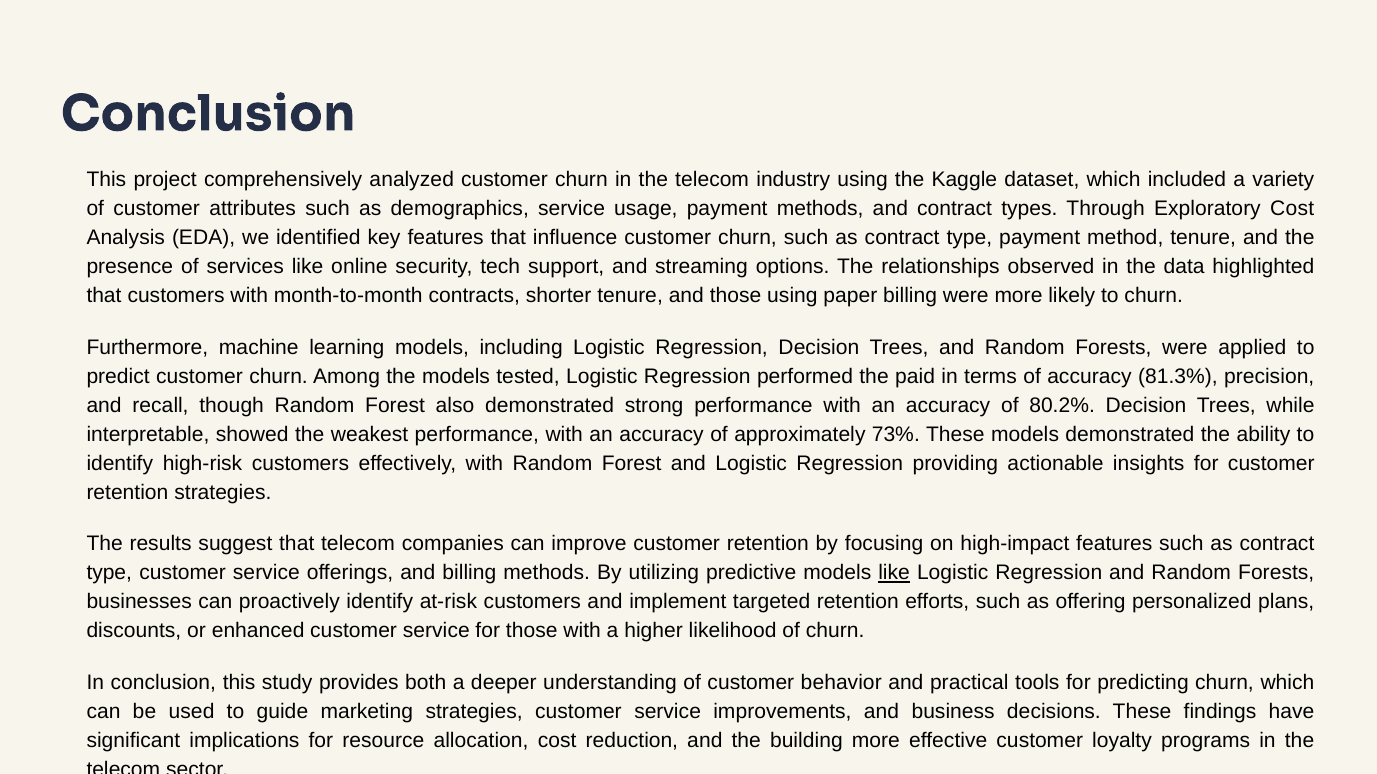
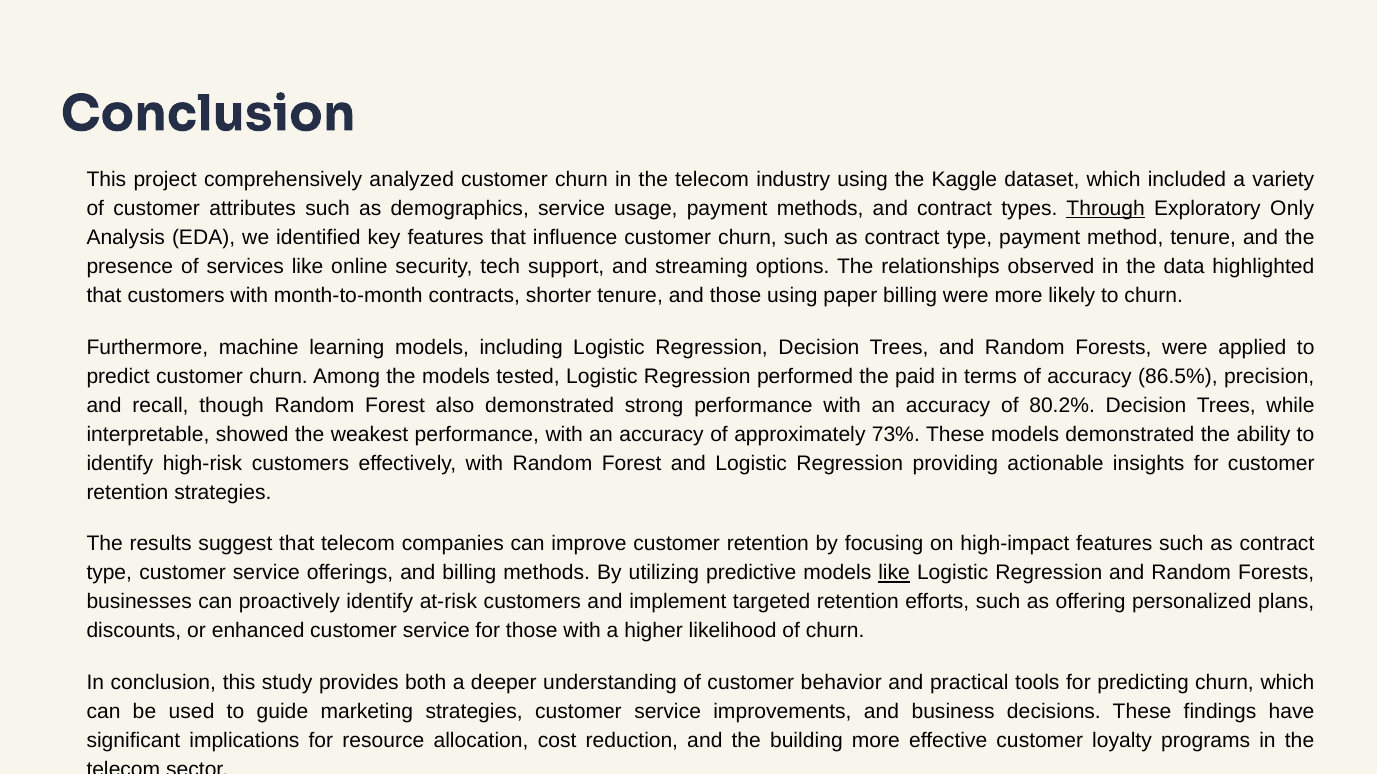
Through underline: none -> present (1106, 209)
Exploratory Cost: Cost -> Only (1292, 209)
81.3%: 81.3% -> 86.5% (1178, 376)
